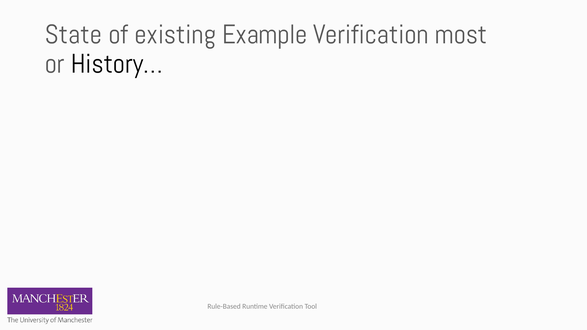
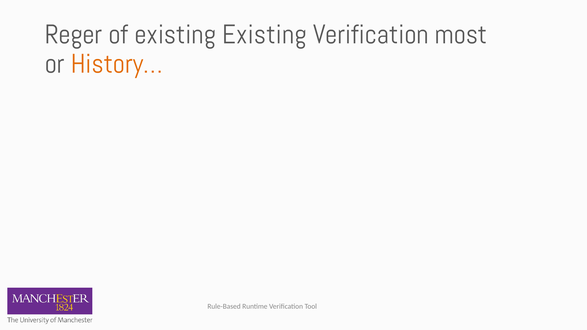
State: State -> Reger (74, 35)
existing Example: Example -> Existing (264, 35)
History… colour: black -> orange (117, 64)
